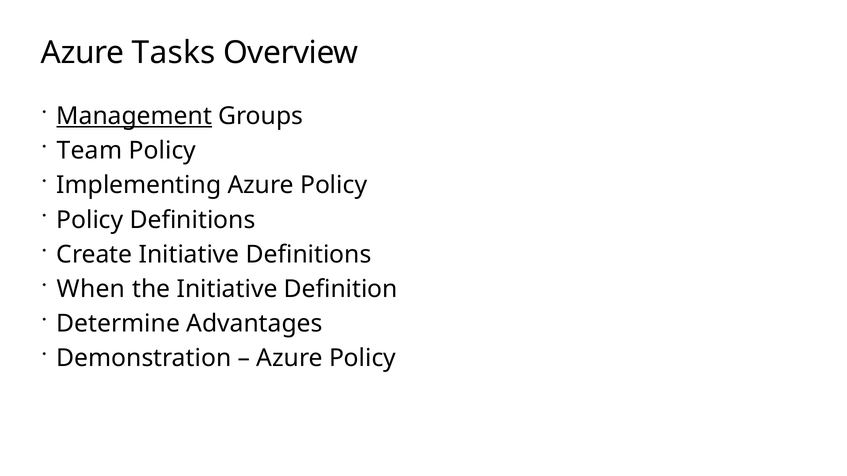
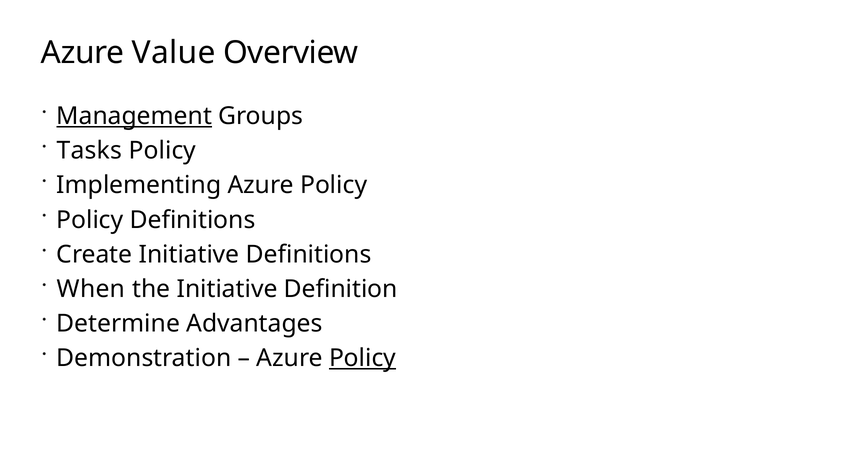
Tasks: Tasks -> Value (174, 53)
Team: Team -> Tasks (89, 151)
Policy underline: none -> present (363, 359)
